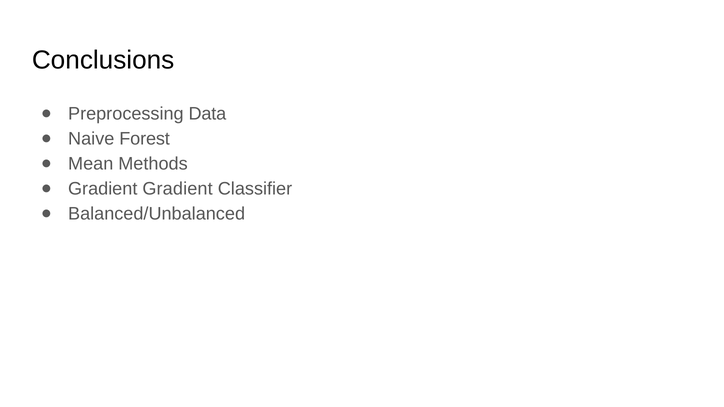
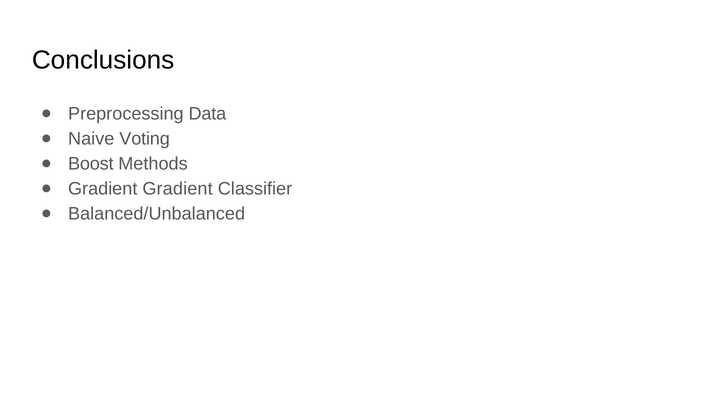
Forest: Forest -> Voting (145, 139)
Mean: Mean -> Boost (91, 164)
